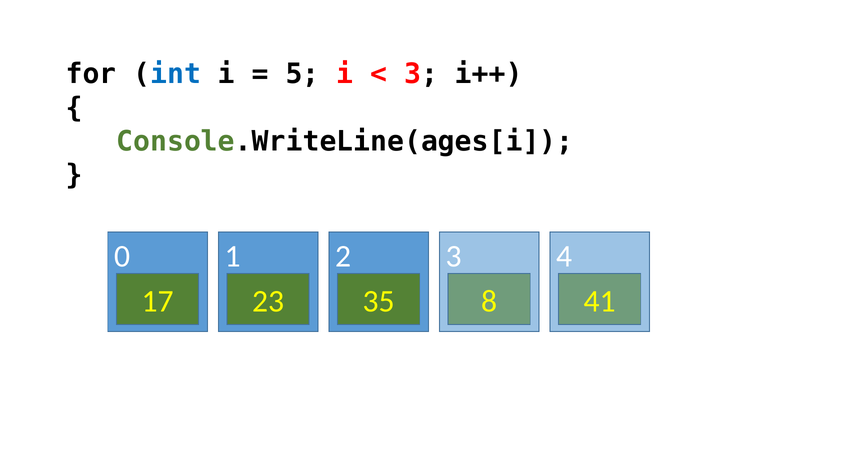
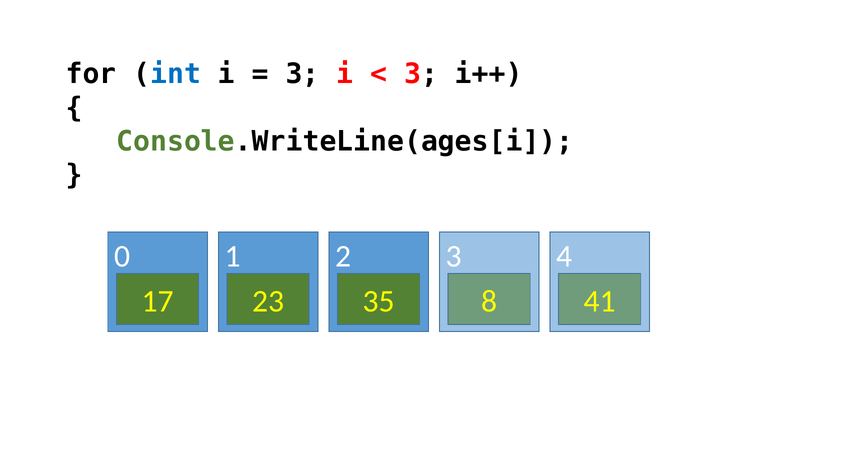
5: 5 -> 3 (302, 74)
